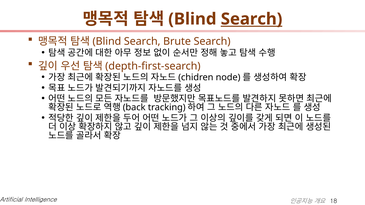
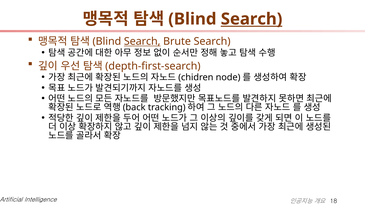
Search underline: none -> present (142, 41)
